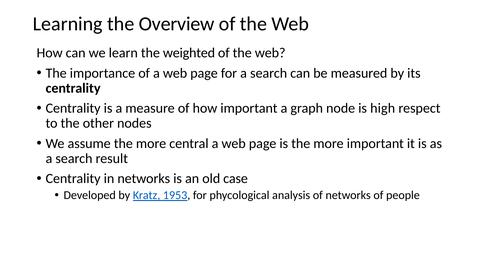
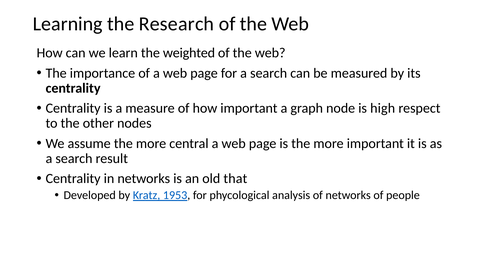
Overview: Overview -> Research (176, 24)
case: case -> that (235, 179)
